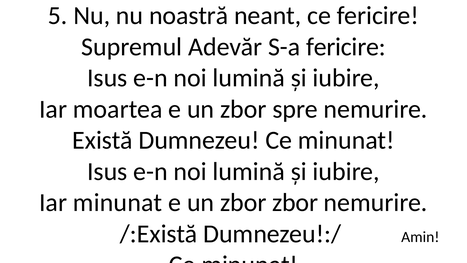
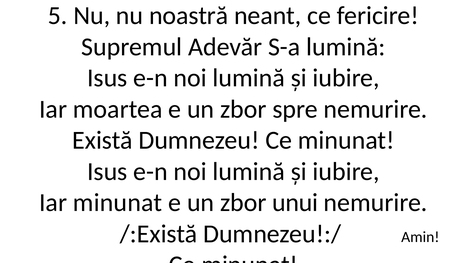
S-a fericire: fericire -> lumină (346, 47)
zbor zbor: zbor -> unui (295, 202)
